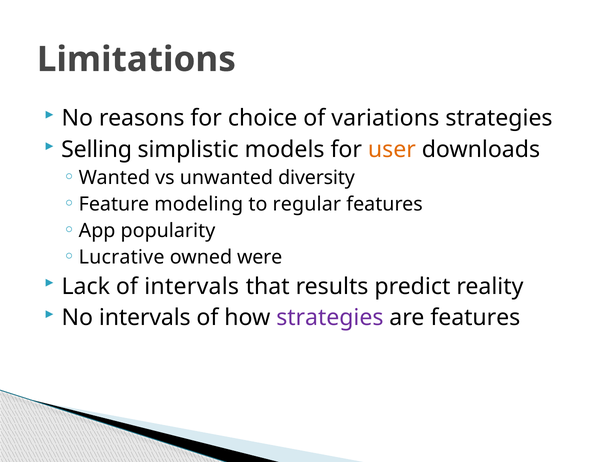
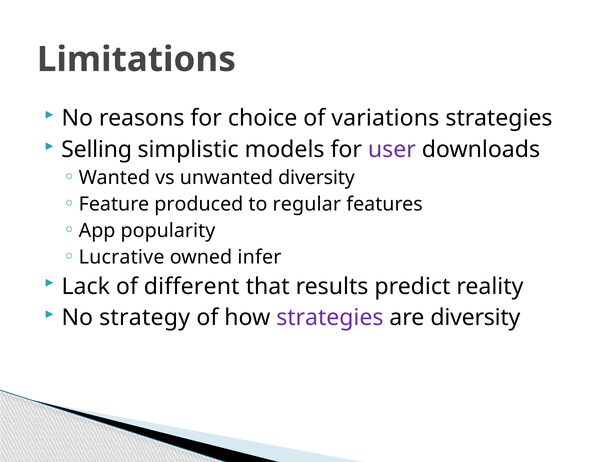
user colour: orange -> purple (392, 149)
modeling: modeling -> produced (199, 204)
were: were -> infer (259, 257)
of intervals: intervals -> different (192, 286)
No intervals: intervals -> strategy (145, 318)
are features: features -> diversity (475, 318)
